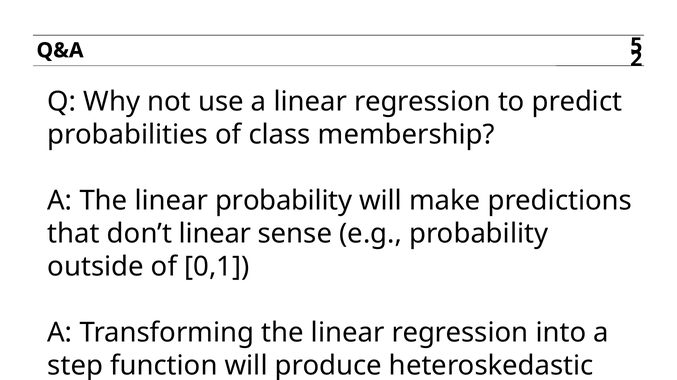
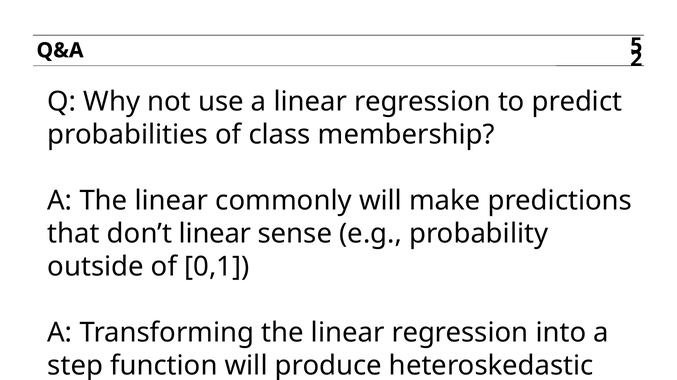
linear probability: probability -> commonly (284, 201)
